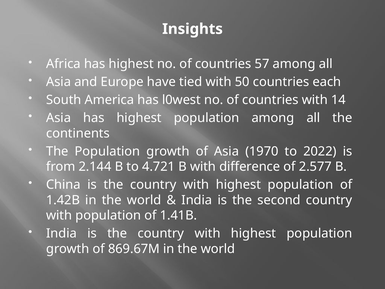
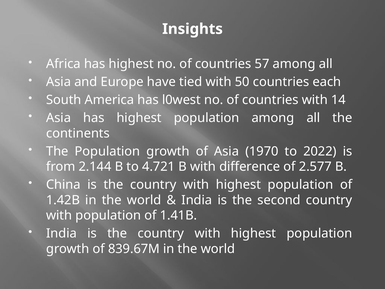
869.67M: 869.67M -> 839.67M (134, 249)
